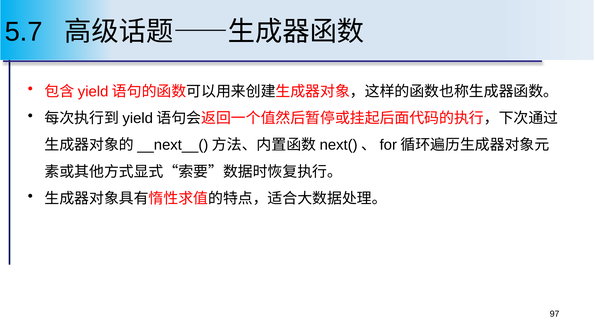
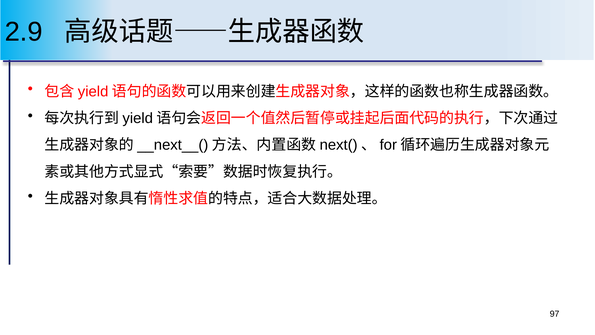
5.7: 5.7 -> 2.9 (24, 32)
